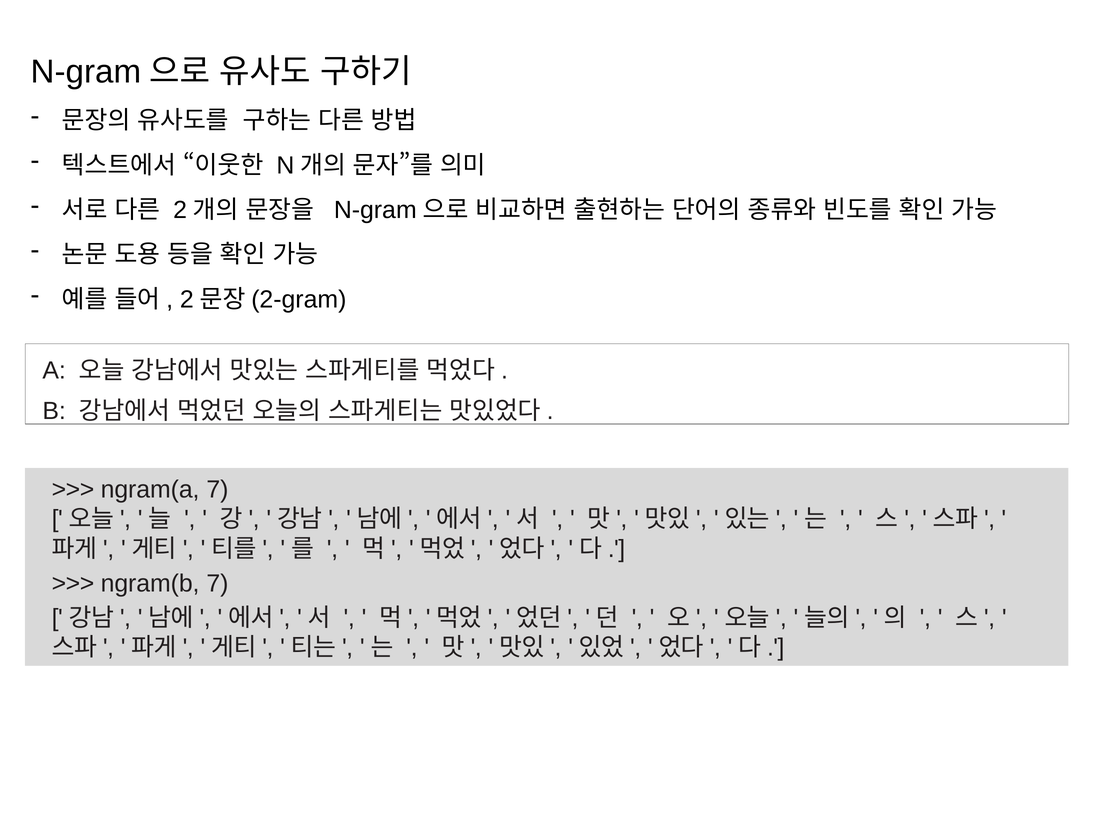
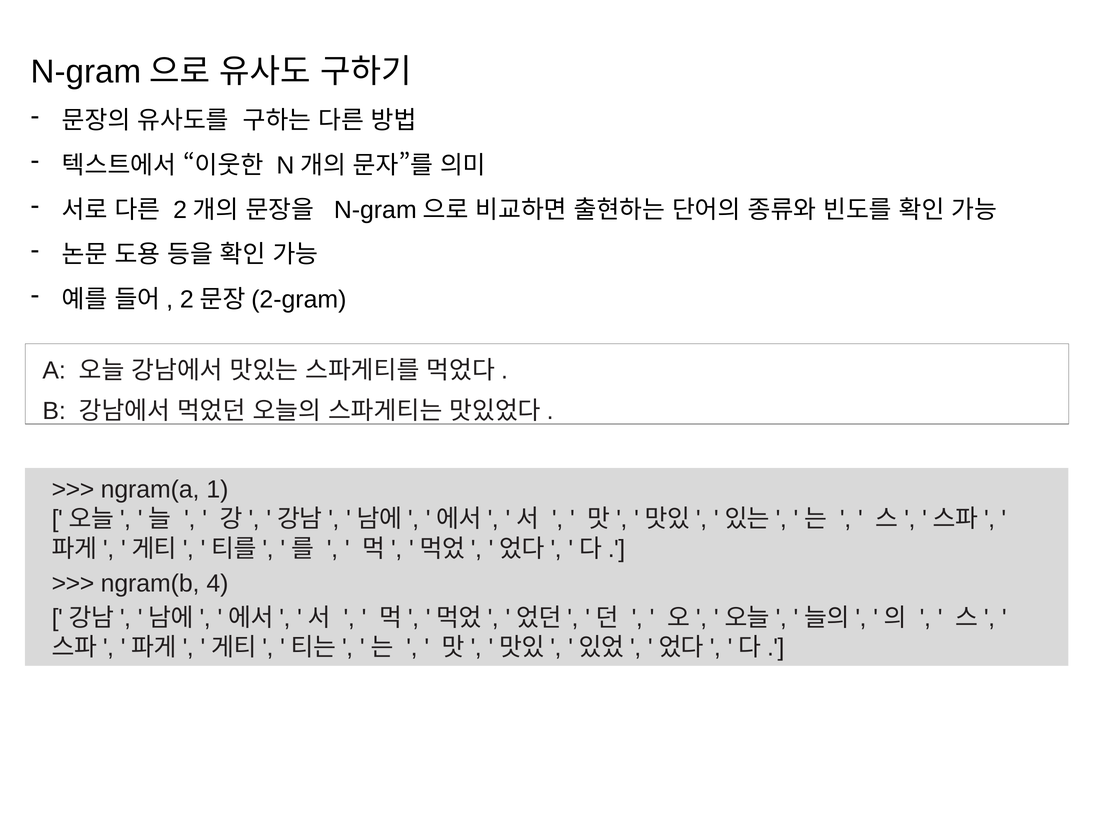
ngram(a 7: 7 -> 1 (217, 490)
ngram(b 7: 7 -> 4 (217, 584)
